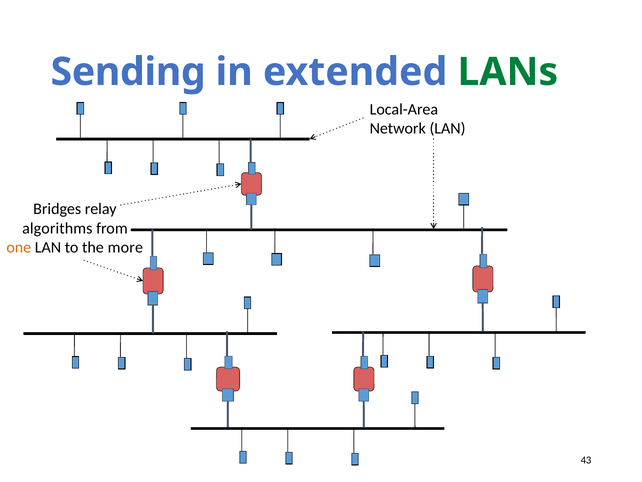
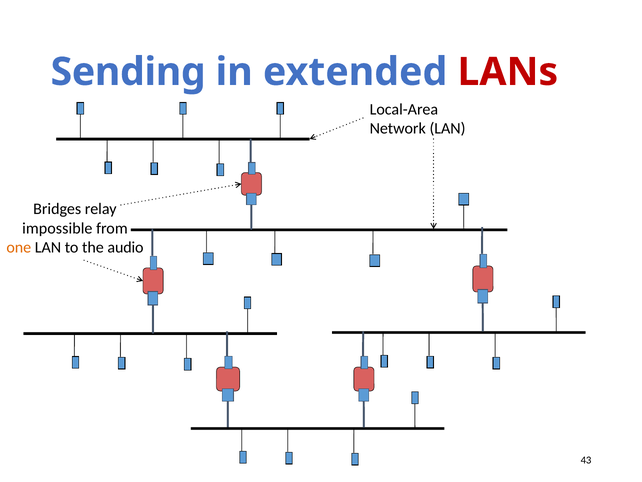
LANs colour: green -> red (508, 72)
algorithms: algorithms -> impossible (57, 228)
more: more -> audio (125, 247)
